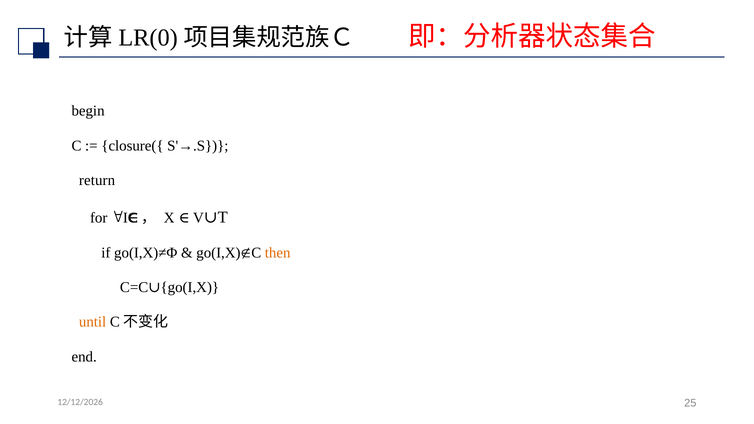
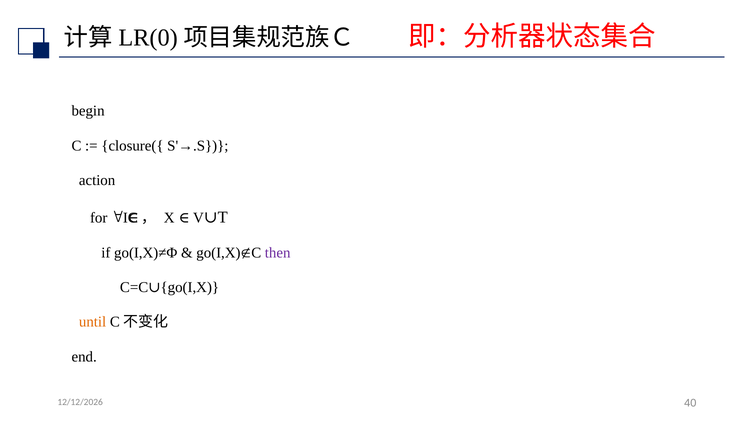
return: return -> action (97, 180)
then colour: orange -> purple (278, 253)
25: 25 -> 40 (690, 403)
